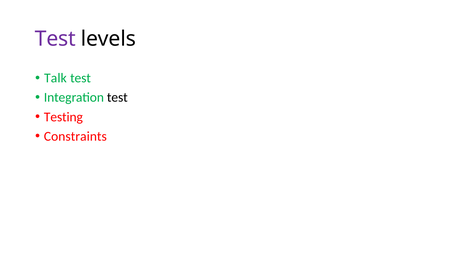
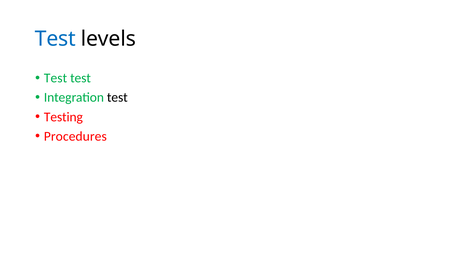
Test colour: purple -> blue (55, 39)
Talk: Talk -> Test (55, 78)
Constraints: Constraints -> Procedures (75, 136)
